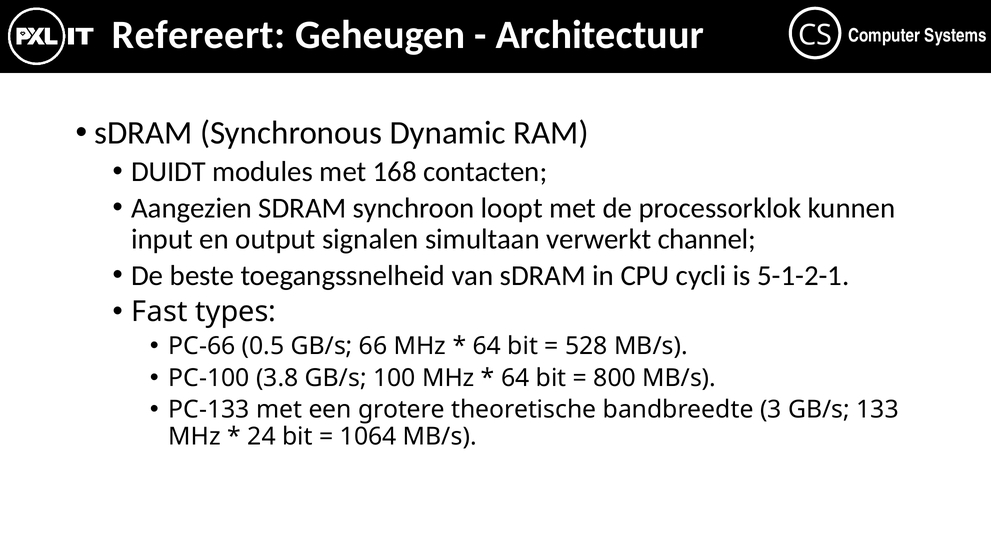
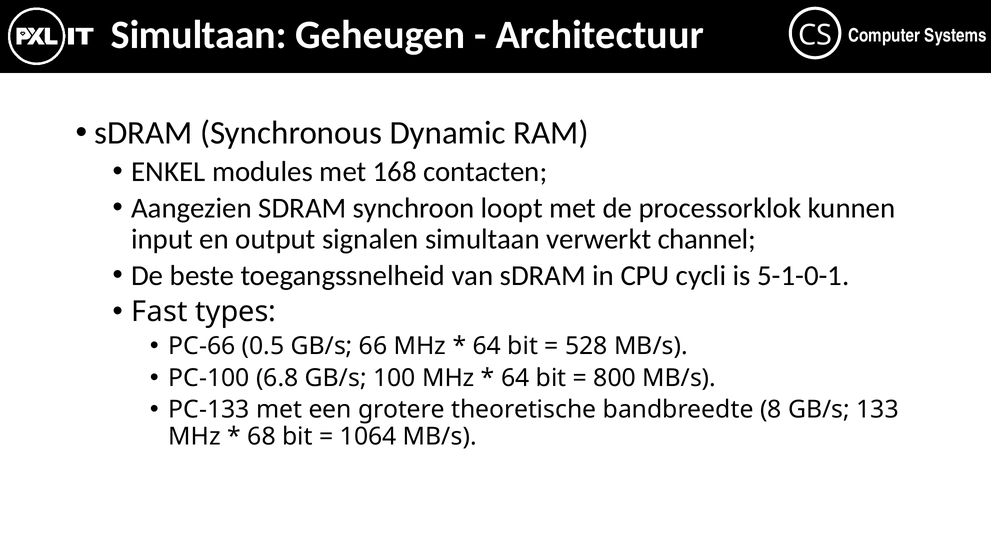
Refereert: Refereert -> Simultaan (199, 35)
DUIDT: DUIDT -> ENKEL (168, 172)
5-1-2-1: 5-1-2-1 -> 5-1-0-1 (803, 276)
3.8: 3.8 -> 6.8 (277, 378)
3: 3 -> 8 (771, 410)
24: 24 -> 68 (262, 437)
